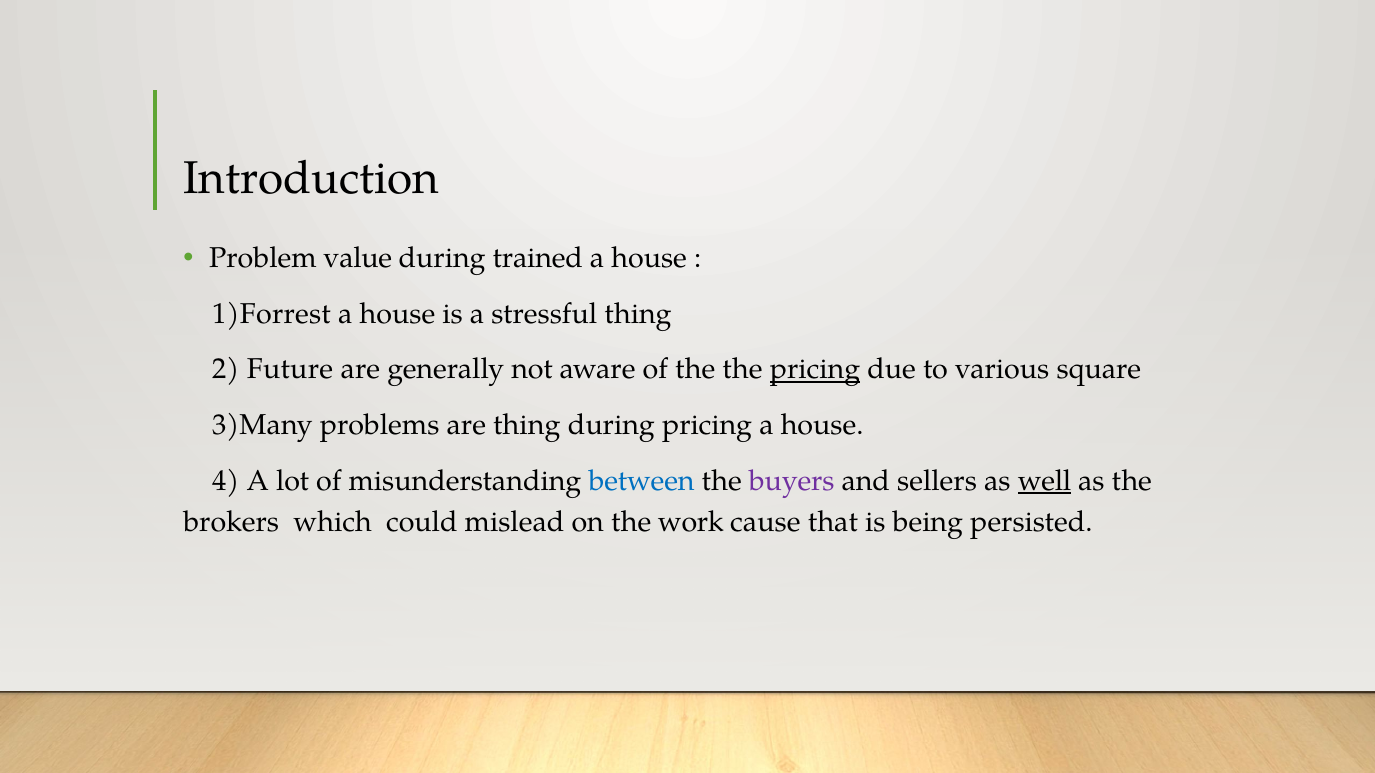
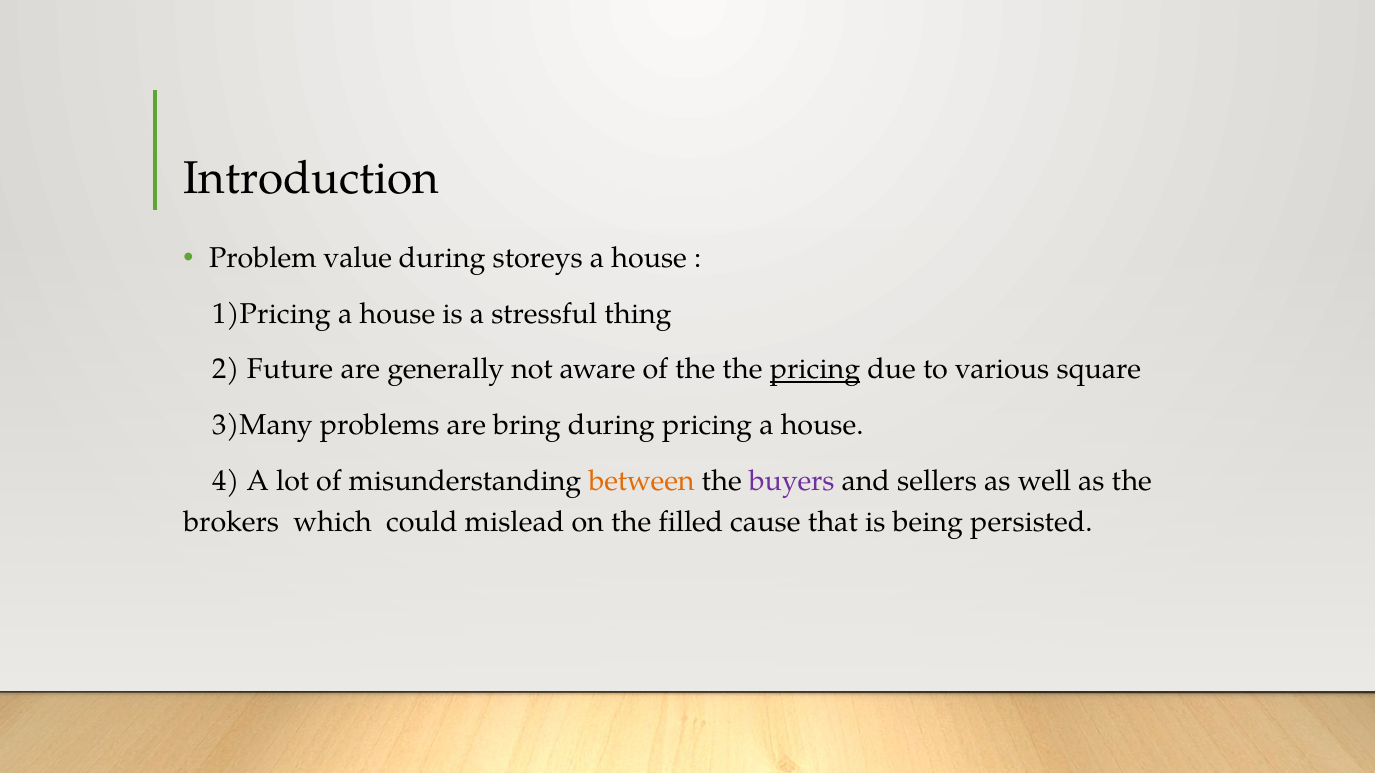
trained: trained -> storeys (538, 259)
1)Forrest: 1)Forrest -> 1)Pricing (272, 314)
are thing: thing -> bring (527, 425)
between colour: blue -> orange (642, 481)
well underline: present -> none (1045, 481)
work: work -> filled (691, 522)
